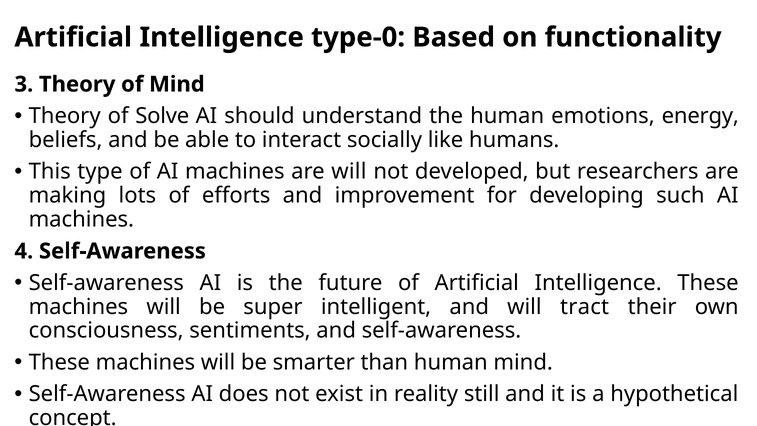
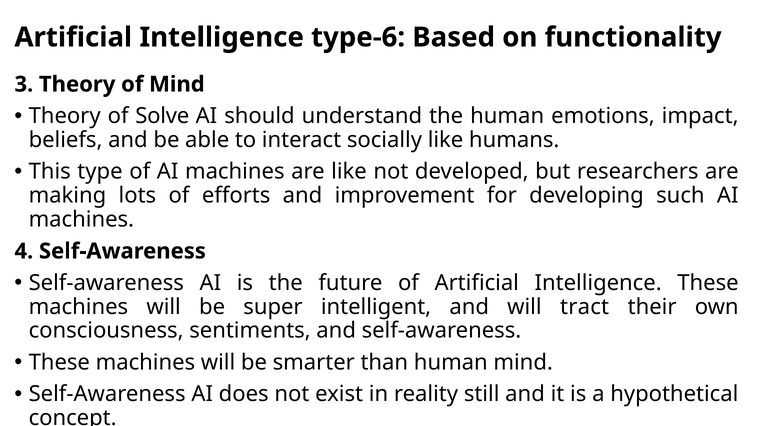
type-0: type-0 -> type-6 (358, 37)
energy: energy -> impact (700, 116)
are will: will -> like (349, 172)
